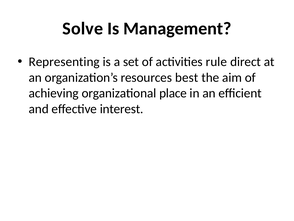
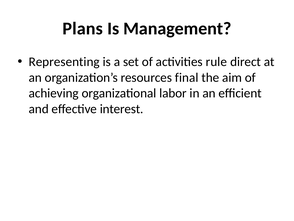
Solve: Solve -> Plans (83, 28)
best: best -> final (187, 77)
place: place -> labor (173, 93)
